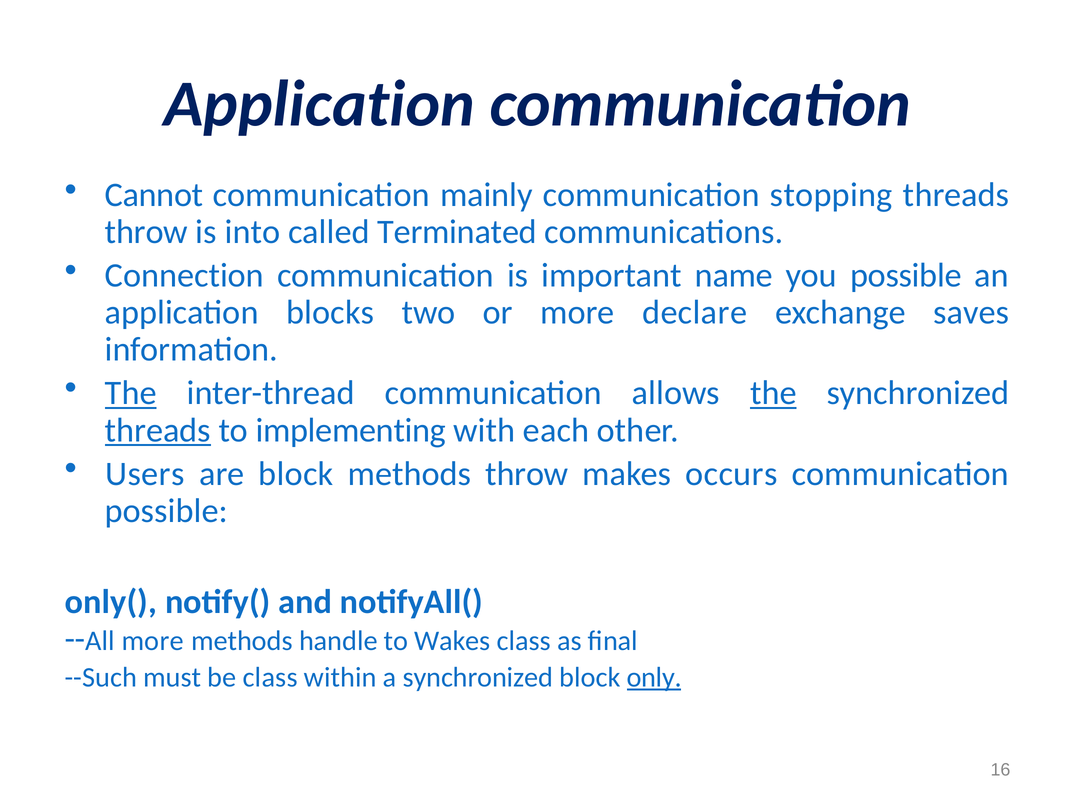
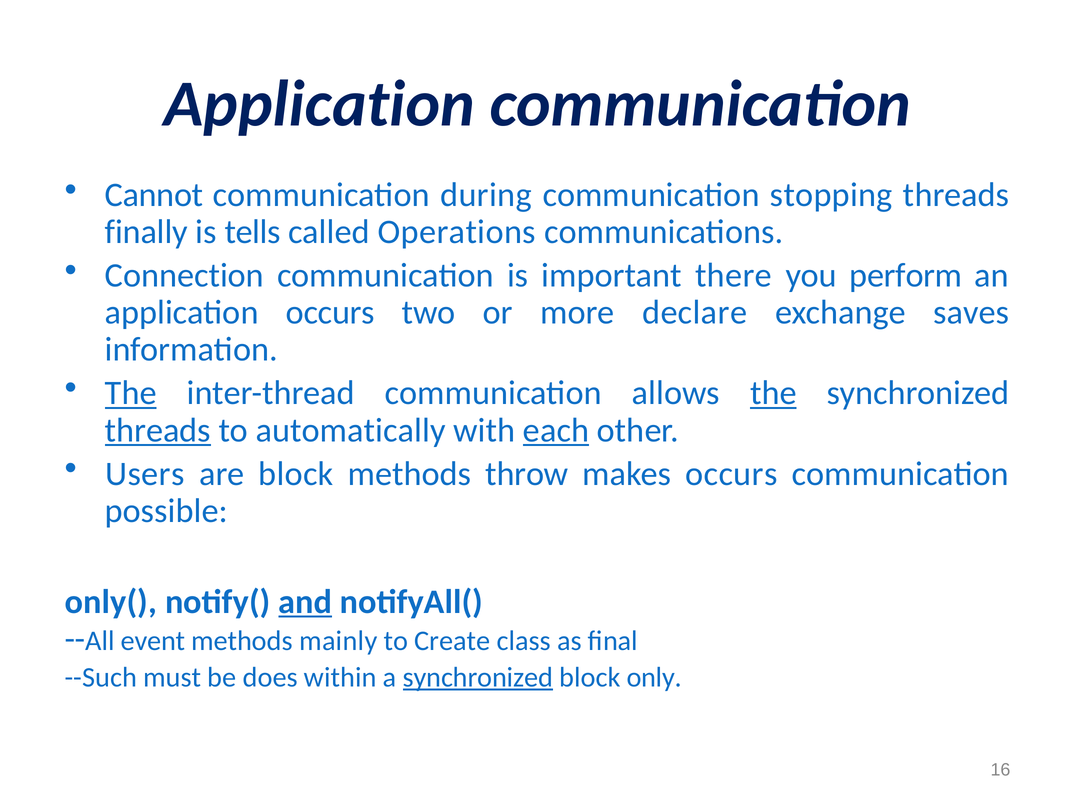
mainly: mainly -> during (486, 195)
throw: throw -> finally (146, 232)
into: into -> tells (253, 232)
Terminated: Terminated -> Operations (457, 232)
name: name -> there (733, 276)
you possible: possible -> perform (906, 276)
application blocks: blocks -> occurs (330, 313)
implementing: implementing -> automatically (351, 430)
each underline: none -> present (556, 430)
and underline: none -> present (305, 602)
more: more -> event (153, 641)
handle: handle -> mainly (338, 641)
Wakes: Wakes -> Create (452, 641)
be class: class -> does (270, 678)
synchronized underline: none -> present (478, 678)
only underline: present -> none (654, 678)
